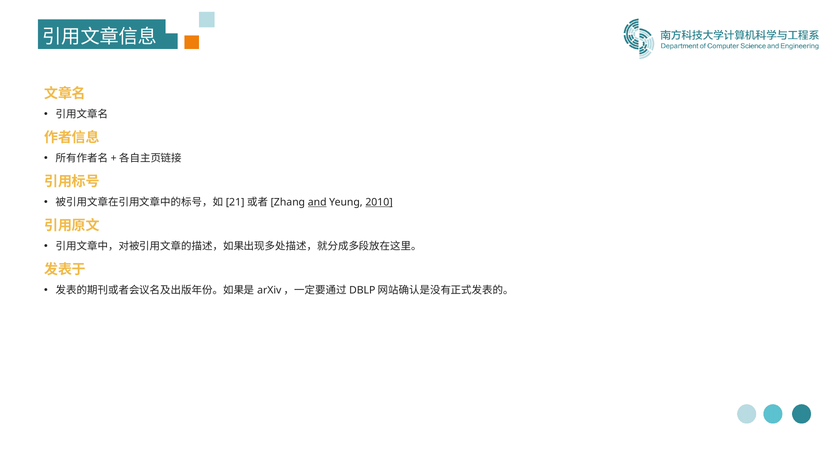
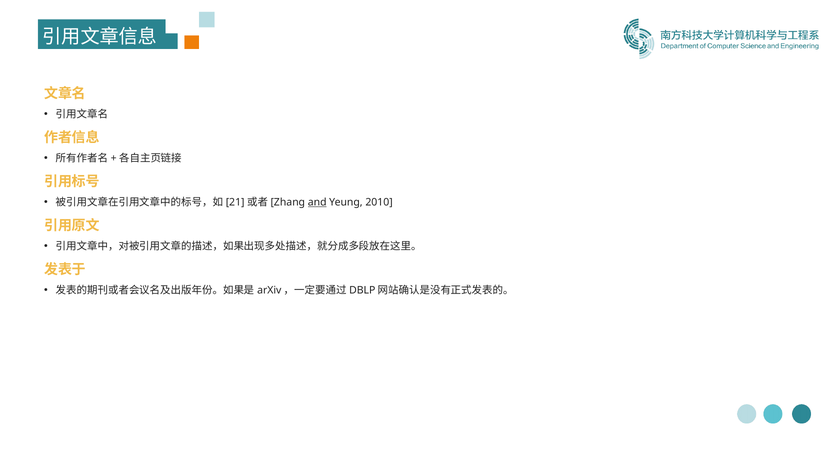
2010 underline: present -> none (379, 202)
